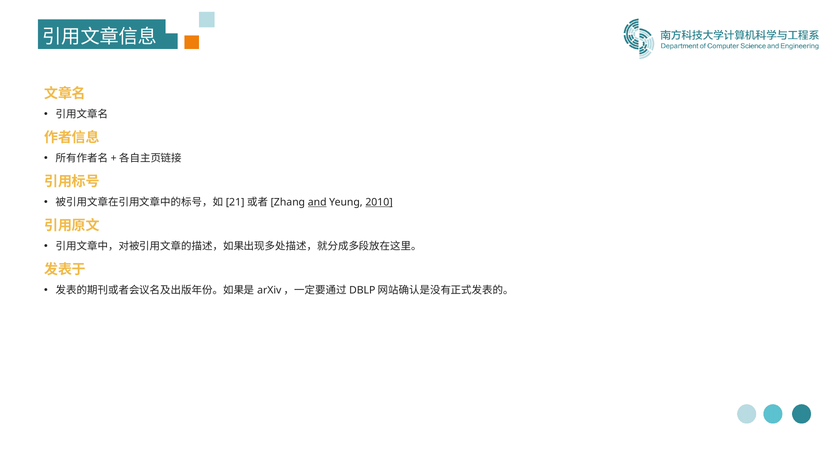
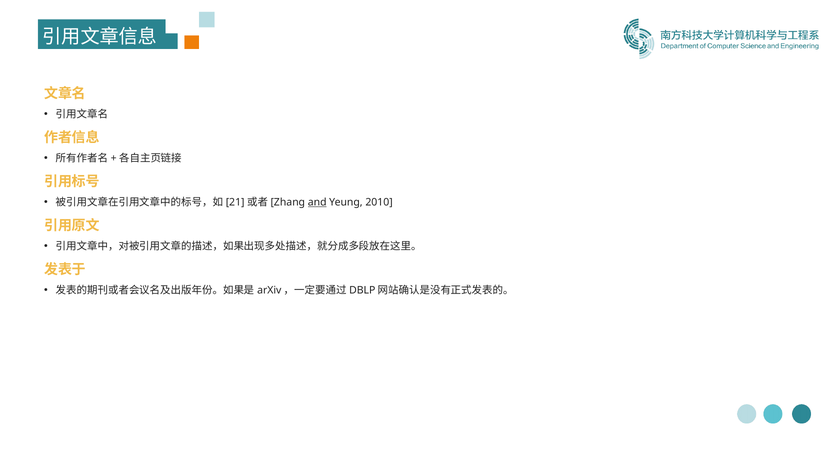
2010 underline: present -> none (379, 202)
